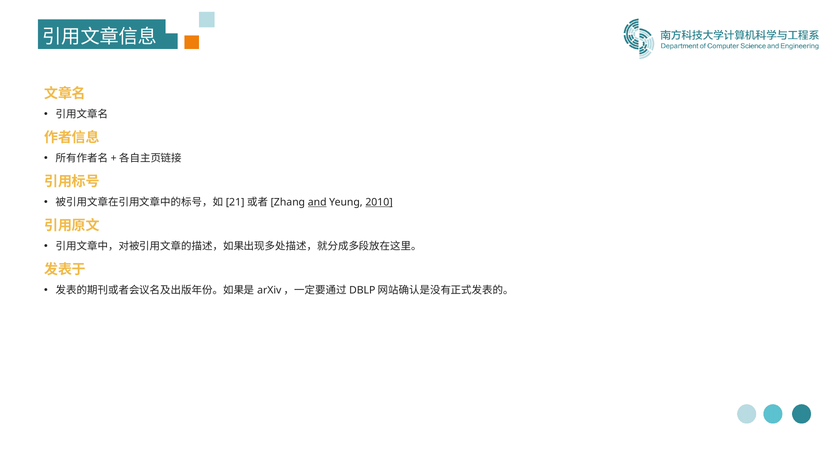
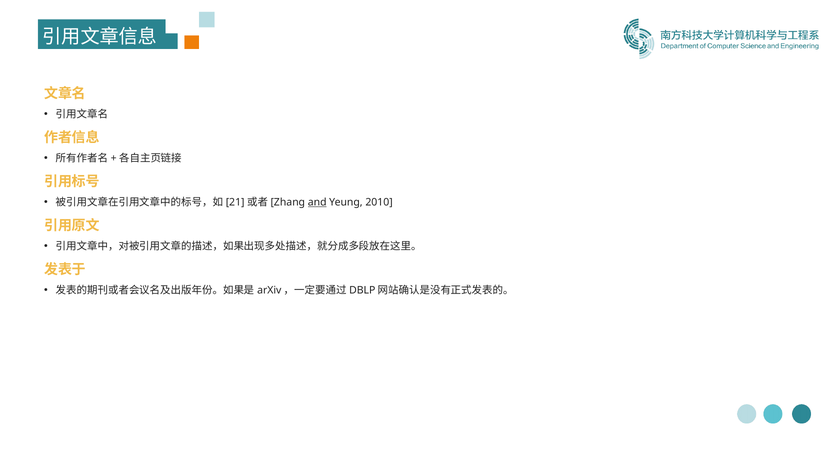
2010 underline: present -> none (379, 202)
